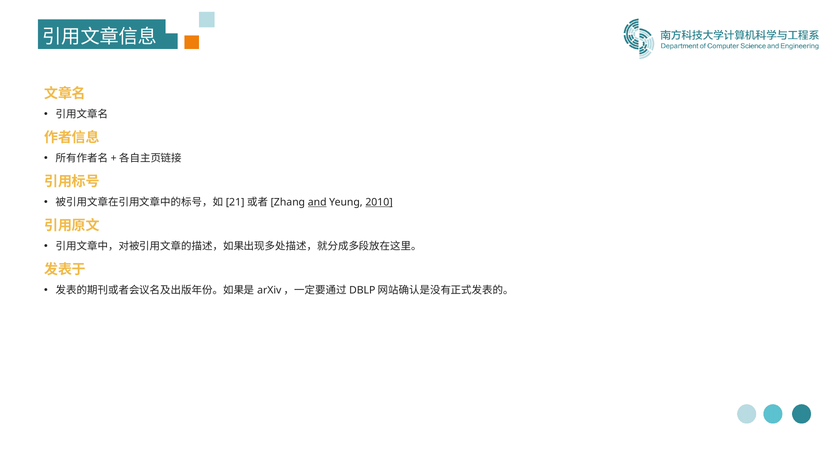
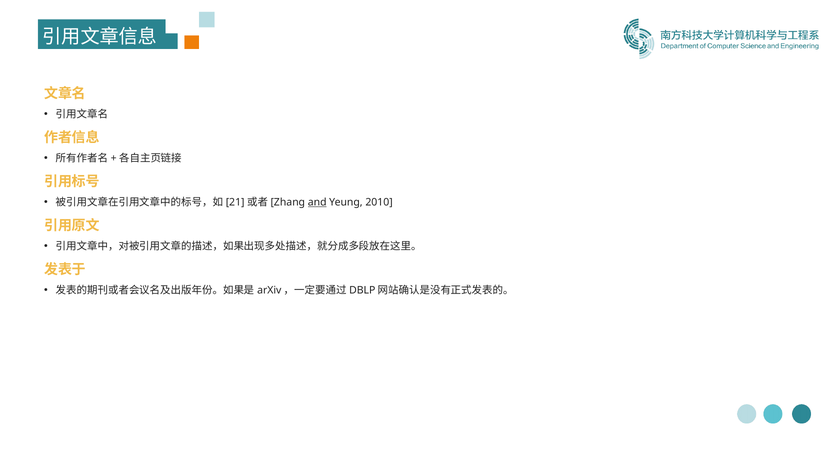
2010 underline: present -> none (379, 202)
